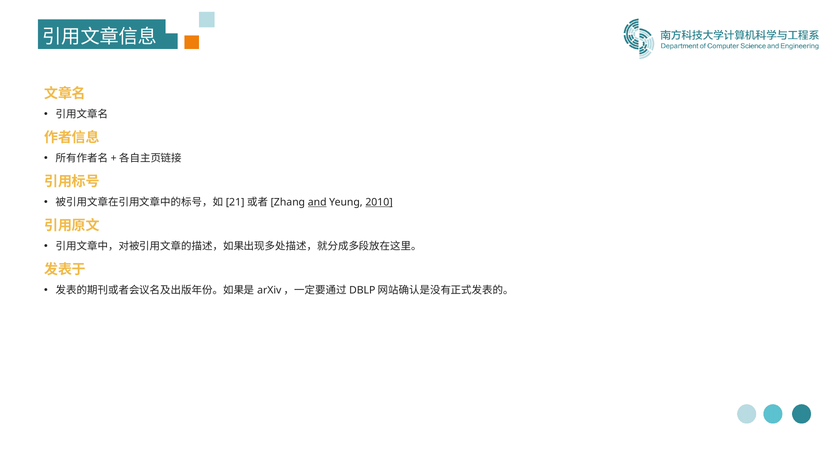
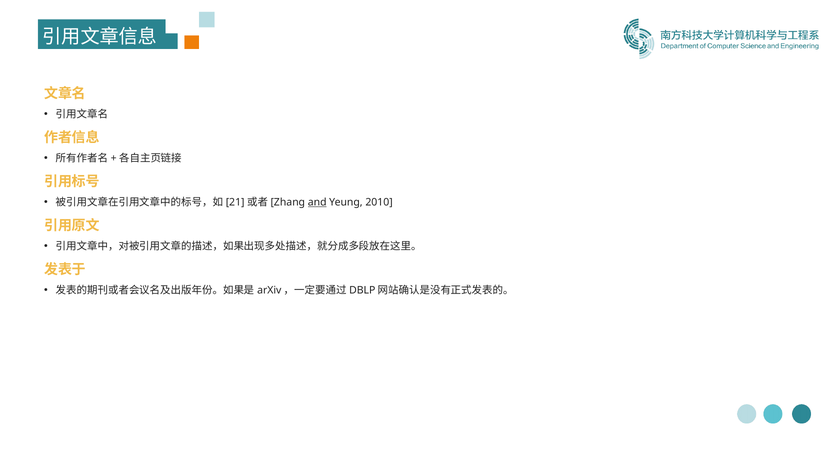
2010 underline: present -> none (379, 202)
